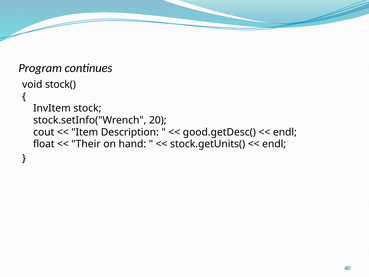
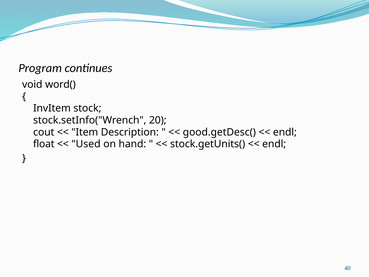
stock(: stock( -> word( (60, 84)
Their: Their -> Used (86, 144)
